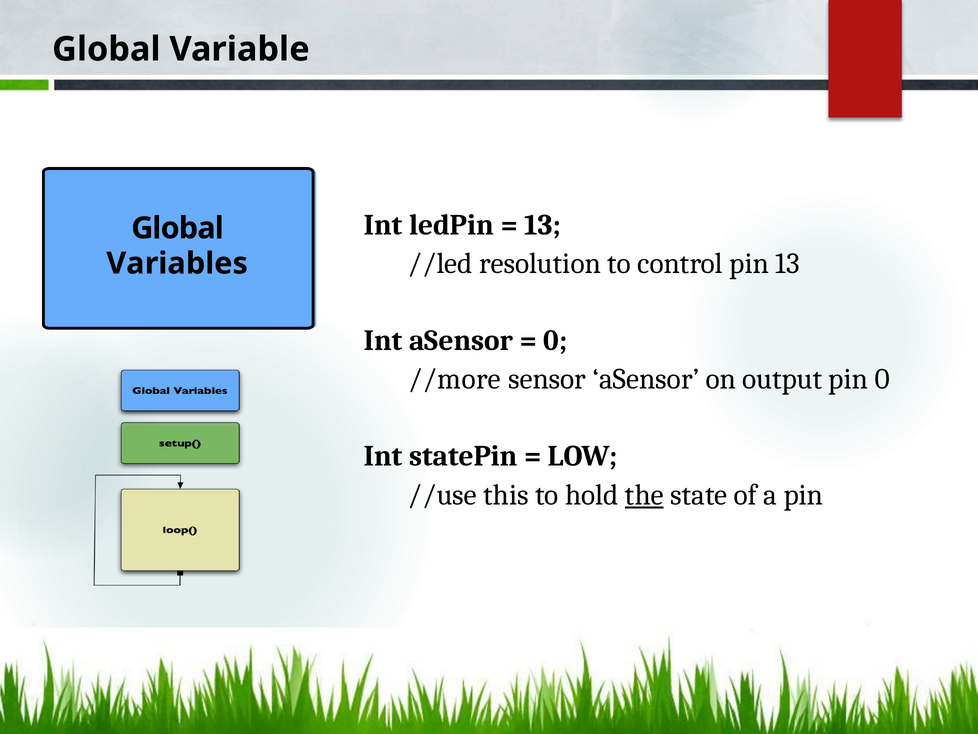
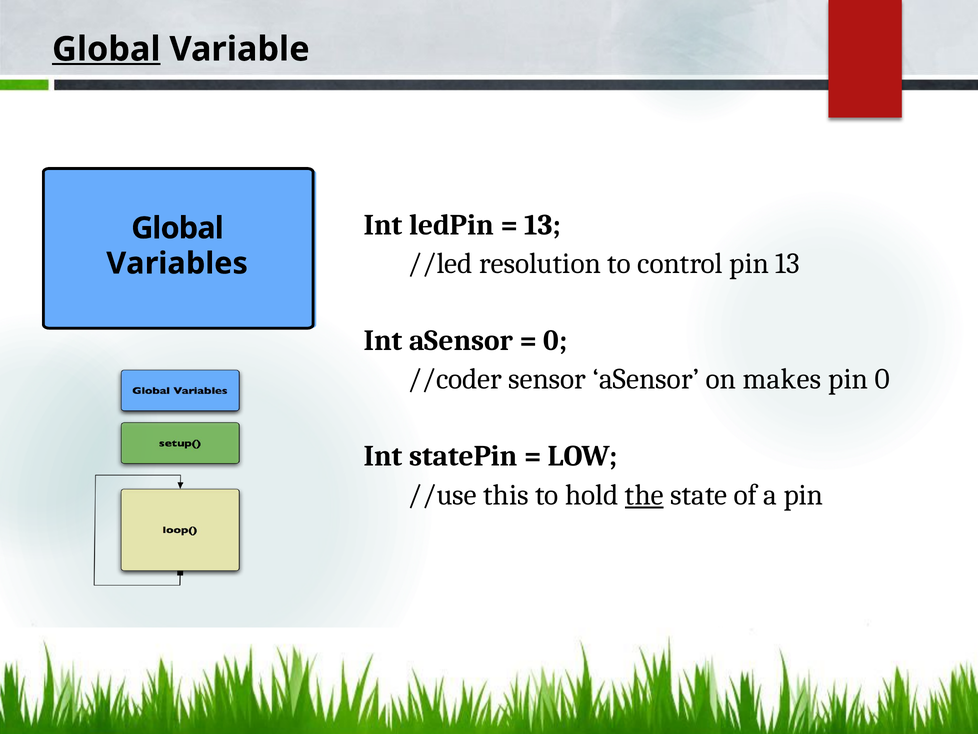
Global underline: none -> present (106, 49)
//more: //more -> //coder (455, 379)
output: output -> makes (782, 379)
